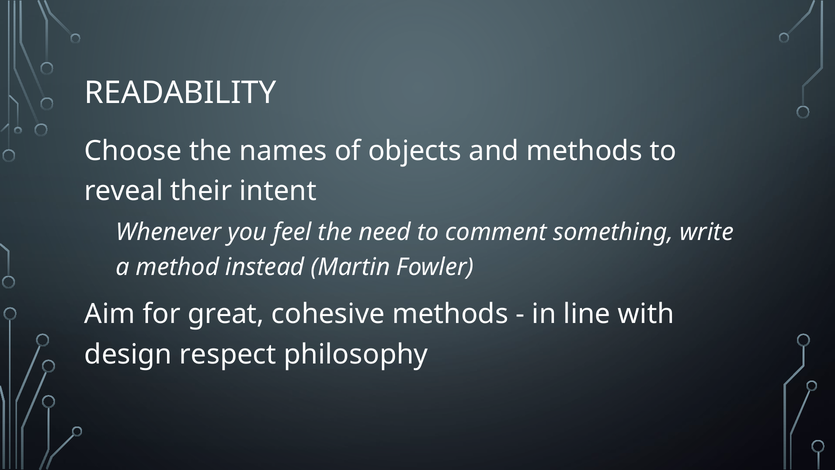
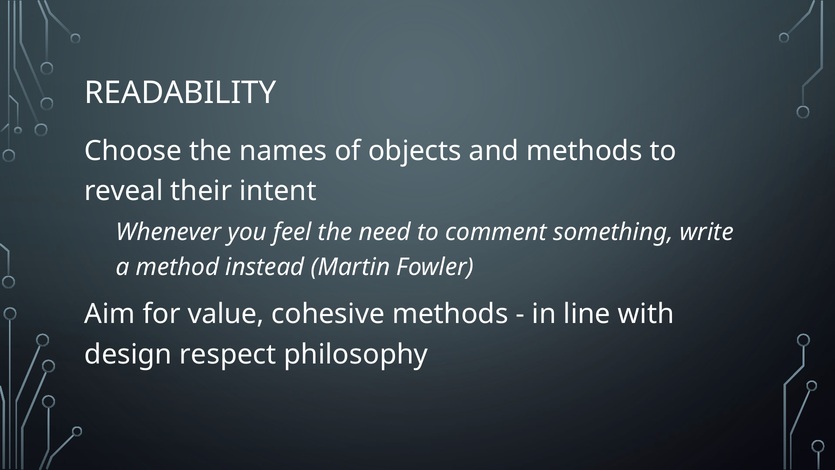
great: great -> value (226, 314)
